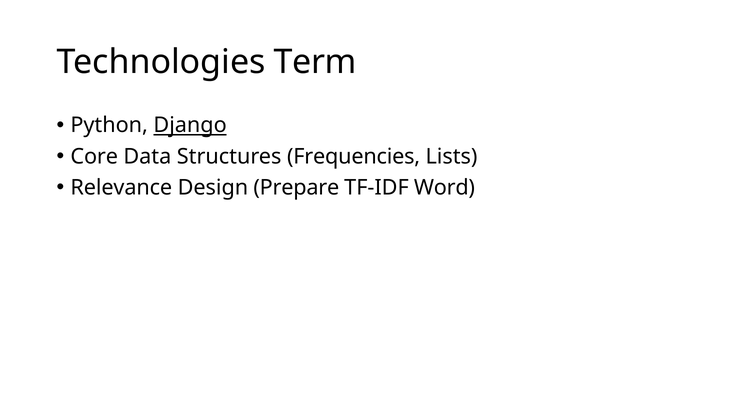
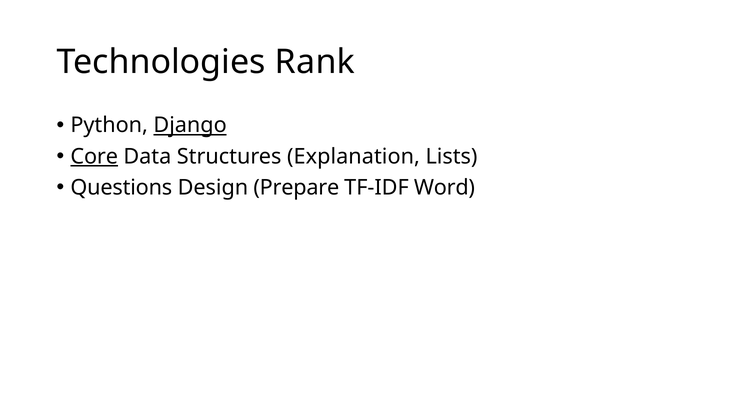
Term: Term -> Rank (315, 62)
Core underline: none -> present (94, 157)
Frequencies: Frequencies -> Explanation (353, 157)
Relevance: Relevance -> Questions (121, 188)
